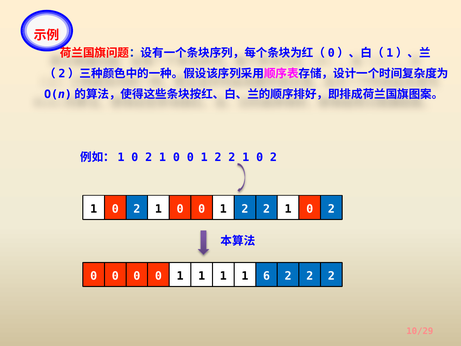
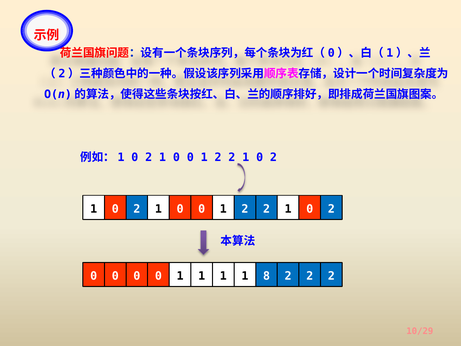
6: 6 -> 8 (267, 276)
